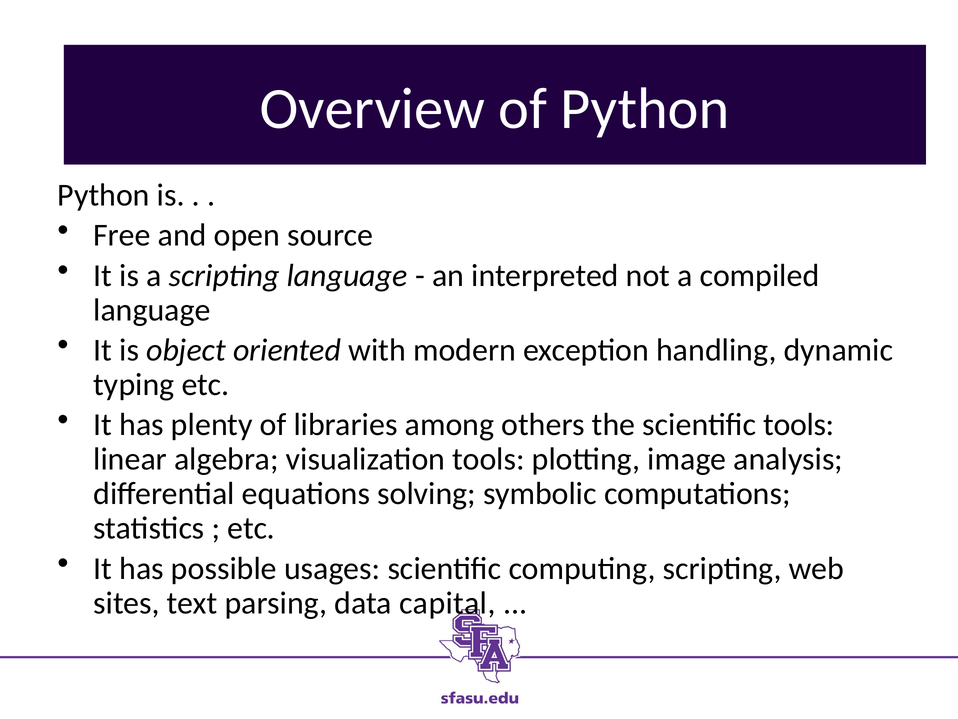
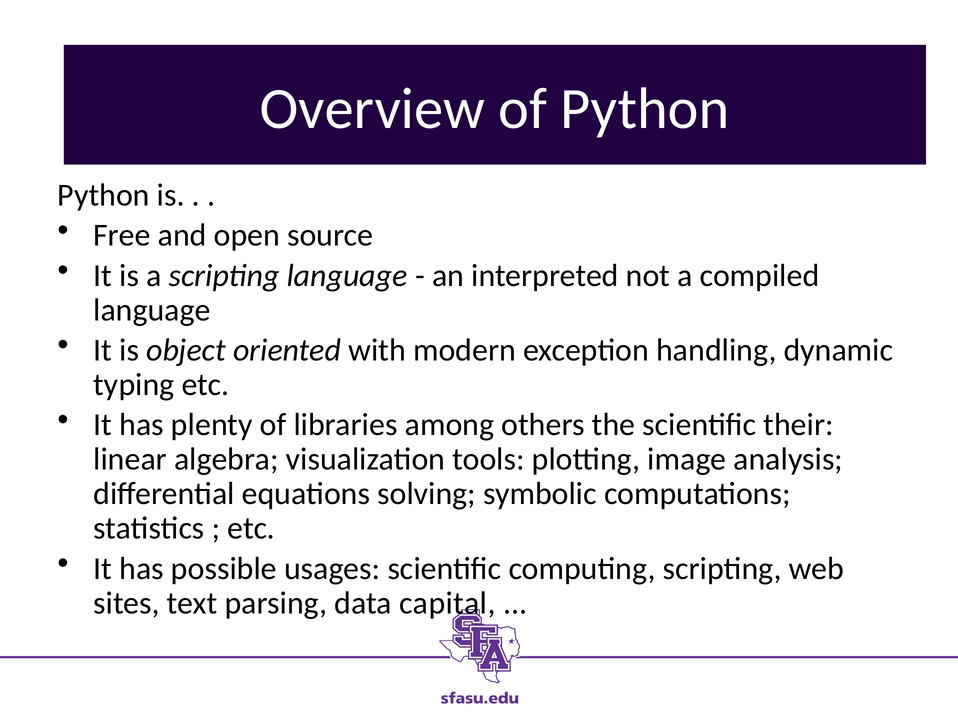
scientific tools: tools -> their (799, 425)
